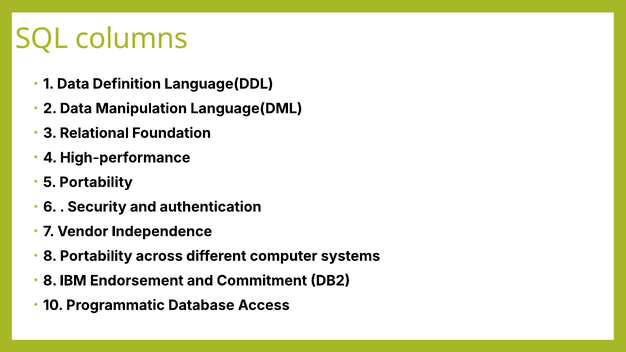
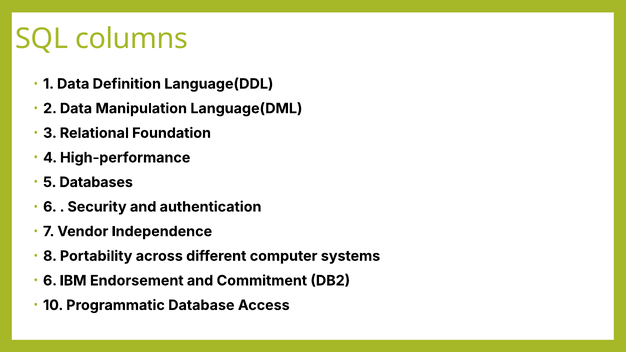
5 Portability: Portability -> Databases (96, 182)
8: 8 -> 6 (50, 281)
